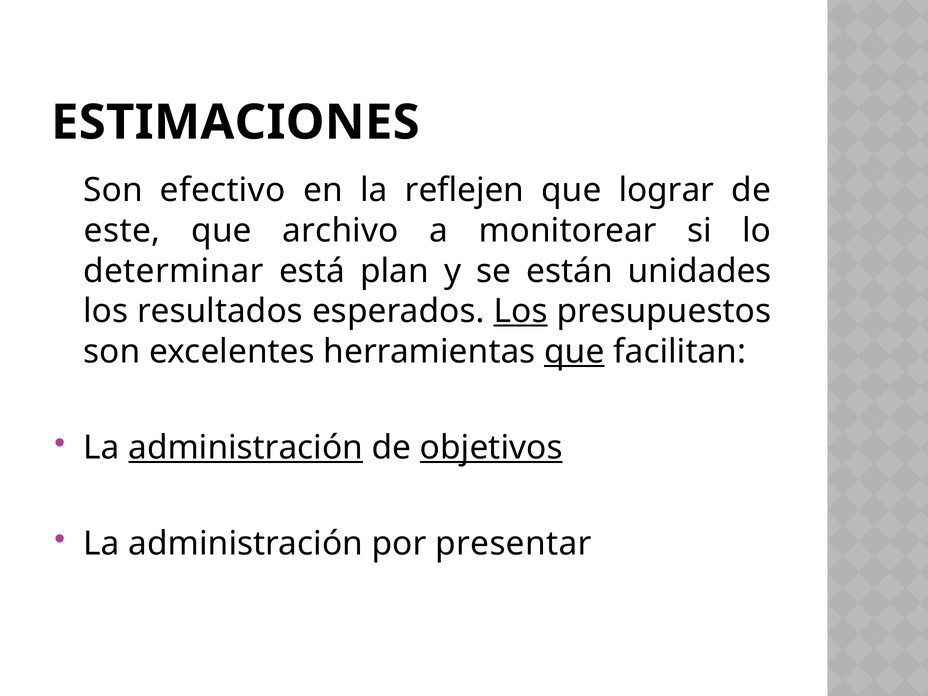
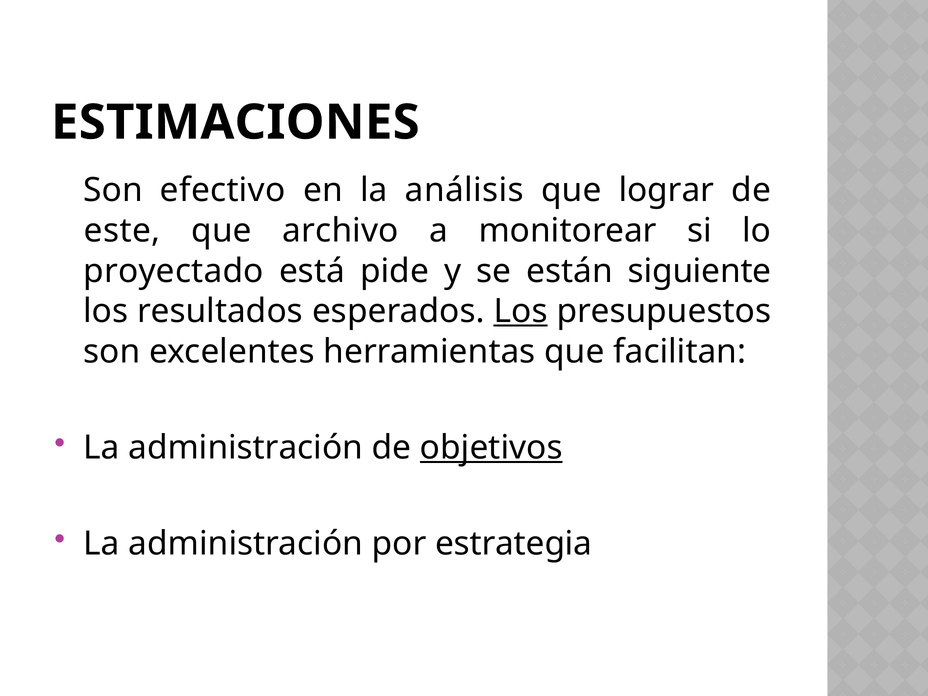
reflejen: reflejen -> análisis (464, 190)
determinar: determinar -> proyectado (174, 271)
plan: plan -> pide (395, 271)
unidades: unidades -> siguiente (700, 271)
que underline: present -> none (574, 352)
administración underline: present -> none (246, 448)
presentar: presentar -> estrategia (514, 544)
